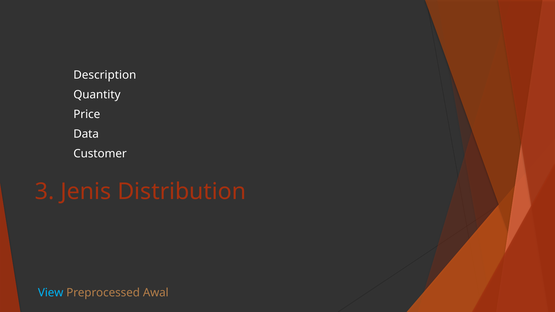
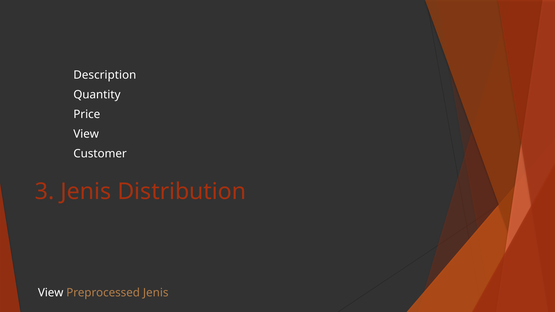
Data: Data -> View (86, 134)
View colour: light blue -> white (51, 293)
Preprocessed Awal: Awal -> Jenis (156, 293)
